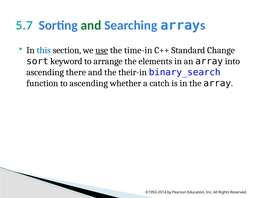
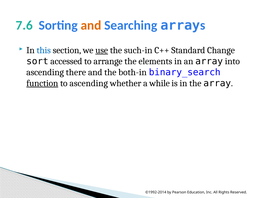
5.7: 5.7 -> 7.6 (24, 25)
and colour: green -> orange (91, 25)
time-in: time-in -> such-in (138, 50)
keyword: keyword -> accessed (66, 61)
their-in: their-in -> both-in (133, 72)
function underline: none -> present (42, 83)
catch: catch -> while (160, 83)
